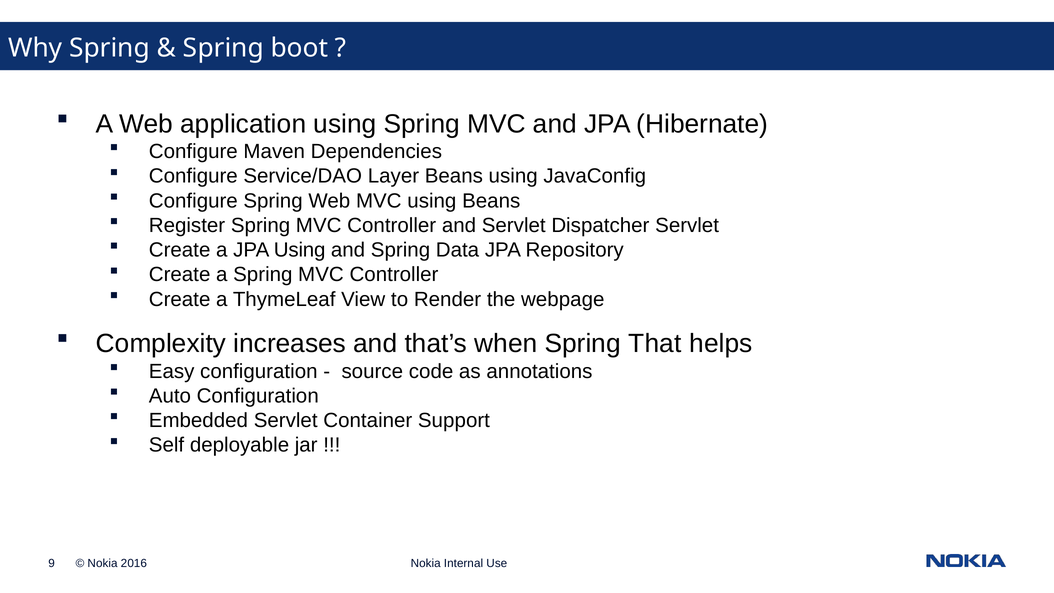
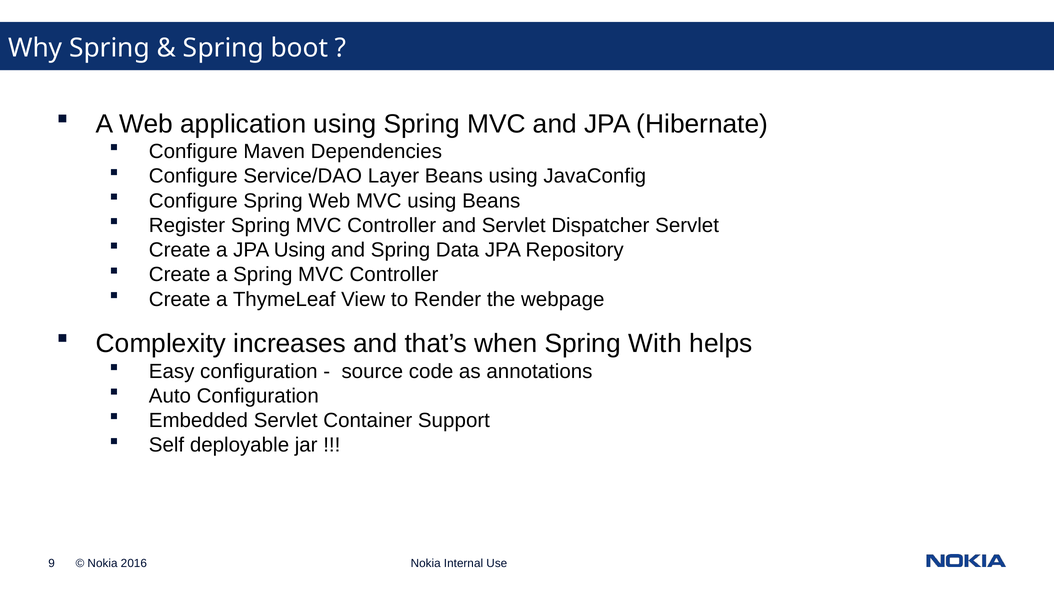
That: That -> With (655, 344)
